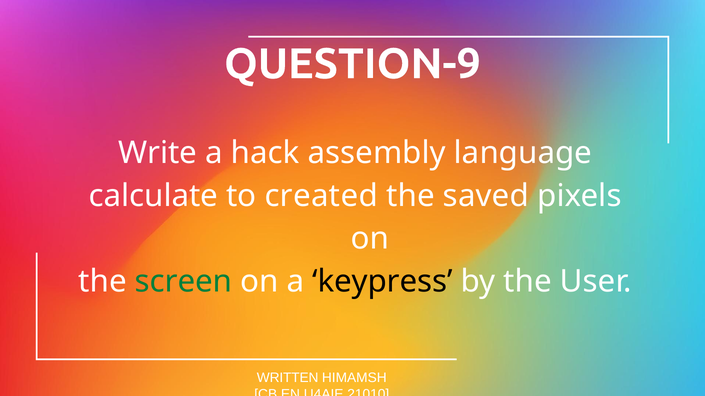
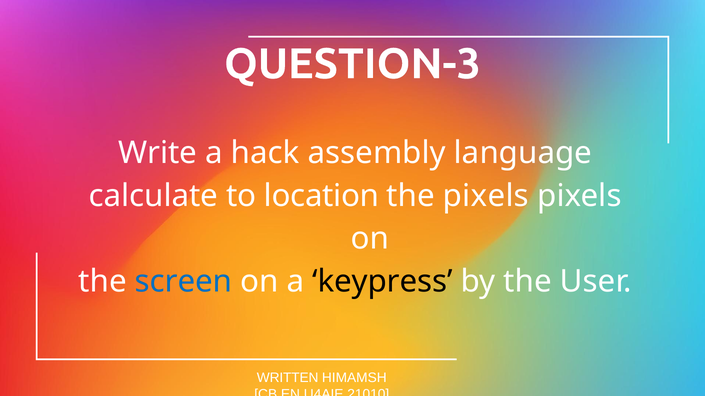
QUESTION-9: QUESTION-9 -> QUESTION-3 (352, 64)
created: created -> location (322, 196)
the saved: saved -> pixels (486, 196)
screen colour: green -> blue (184, 282)
